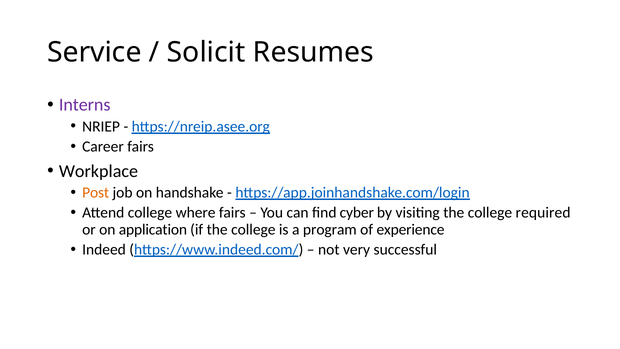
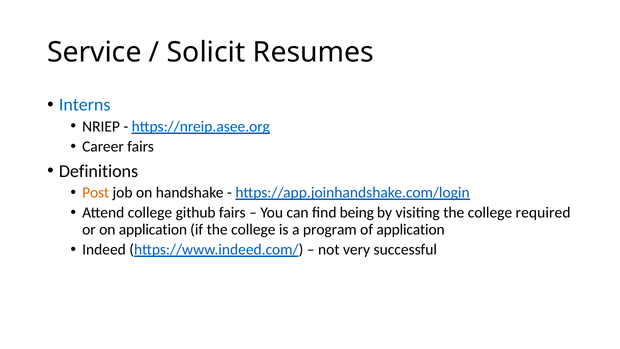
Interns colour: purple -> blue (85, 105)
Workplace: Workplace -> Definitions (99, 171)
where: where -> github (196, 213)
cyber: cyber -> being (357, 213)
of experience: experience -> application (411, 229)
